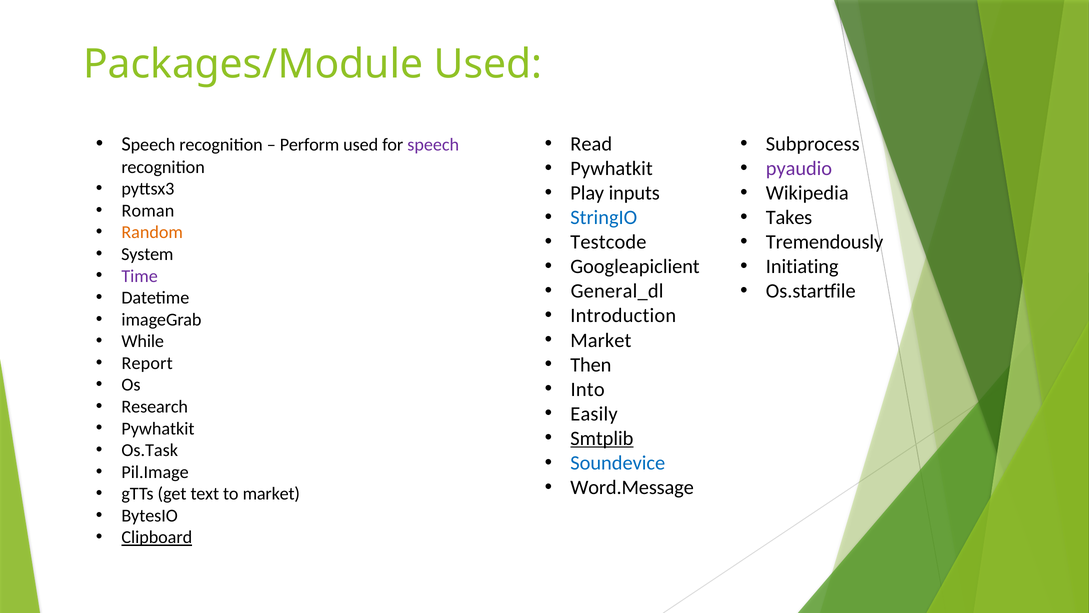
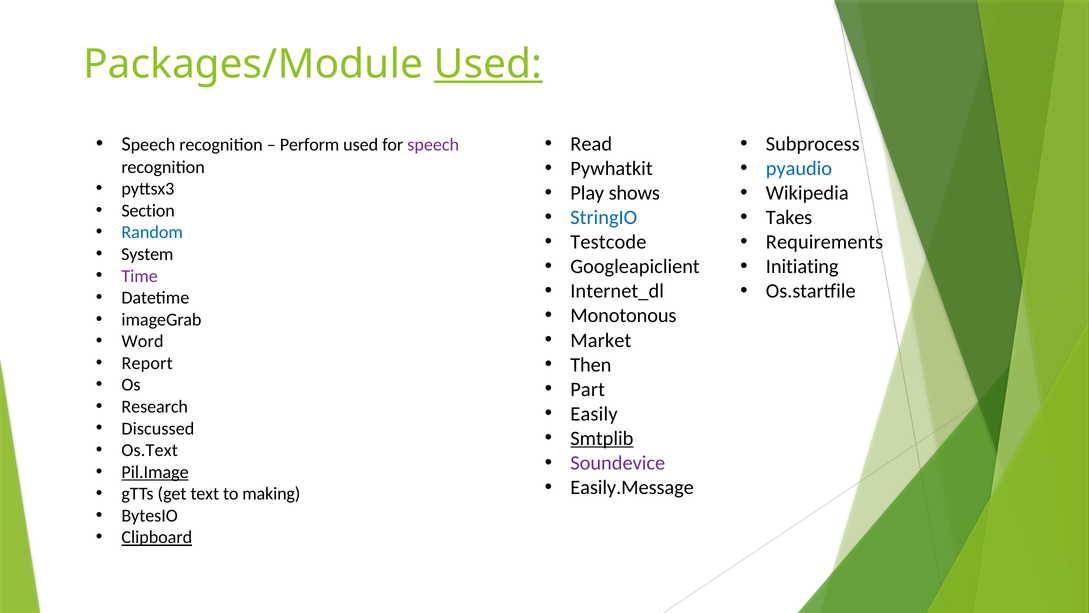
Used underline: none -> present (488, 64)
pyaudio colour: purple -> blue (799, 169)
inputs: inputs -> shows (634, 193)
Roman: Roman -> Section (148, 211)
Random colour: orange -> blue (152, 232)
Tremendously: Tremendously -> Requirements (825, 242)
General_dl: General_dl -> Internet_dl (617, 291)
Introduction: Introduction -> Monotonous (623, 316)
While: While -> Word (143, 341)
Into: Into -> Part (588, 389)
Pywhatkit: Pywhatkit -> Discussed (158, 428)
Os.Task: Os.Task -> Os.Text (150, 450)
Soundevice colour: blue -> purple (618, 463)
Pil.Image underline: none -> present (155, 472)
Word.Message: Word.Message -> Easily.Message (632, 487)
to market: market -> making (271, 494)
